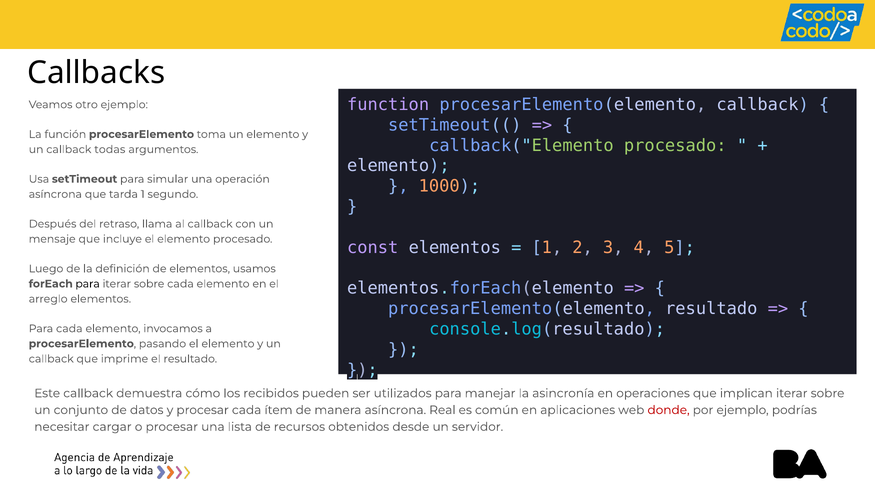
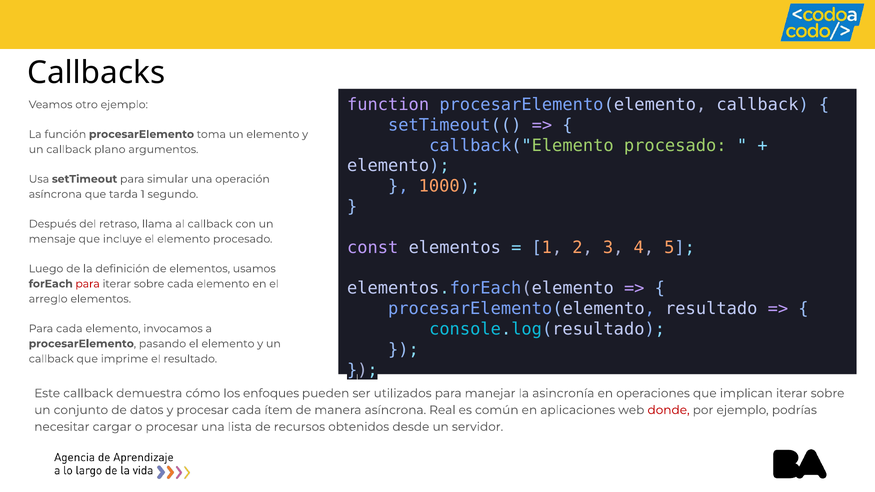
todas: todas -> plano (110, 149)
para colour: black -> red (88, 284)
recibidos: recibidos -> enfoques (271, 393)
